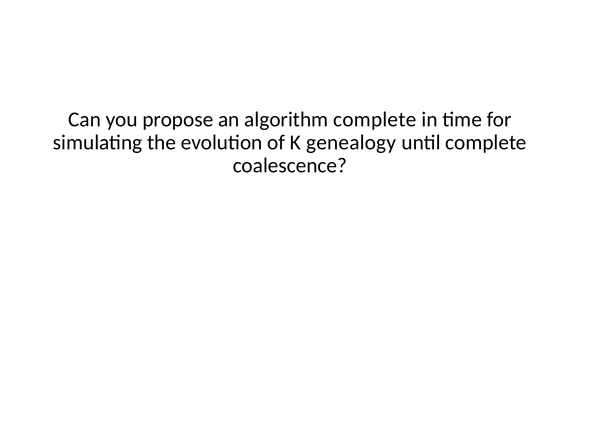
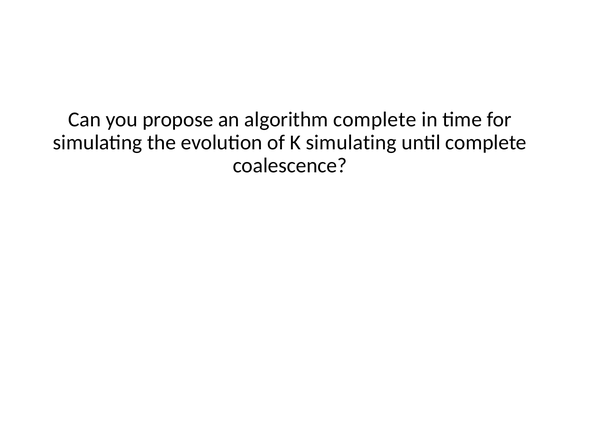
K genealogy: genealogy -> simulating (351, 143)
